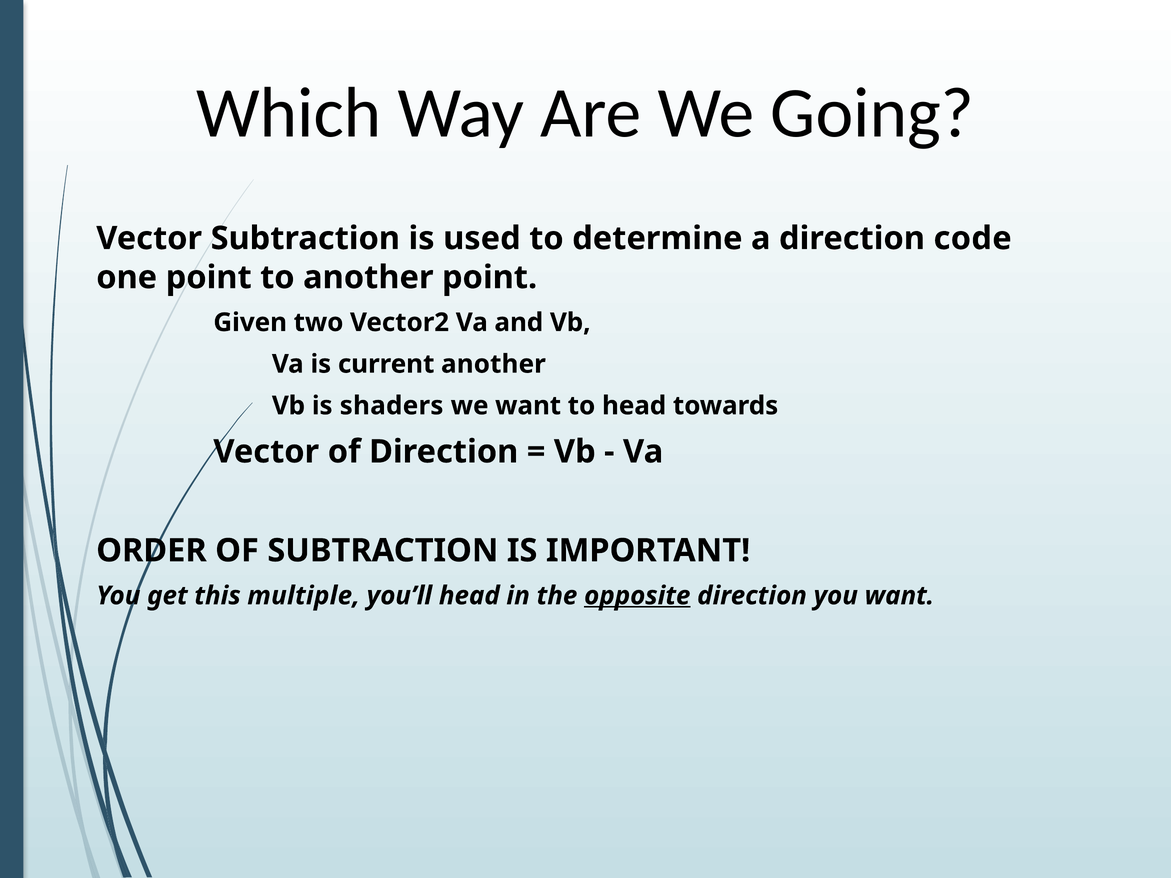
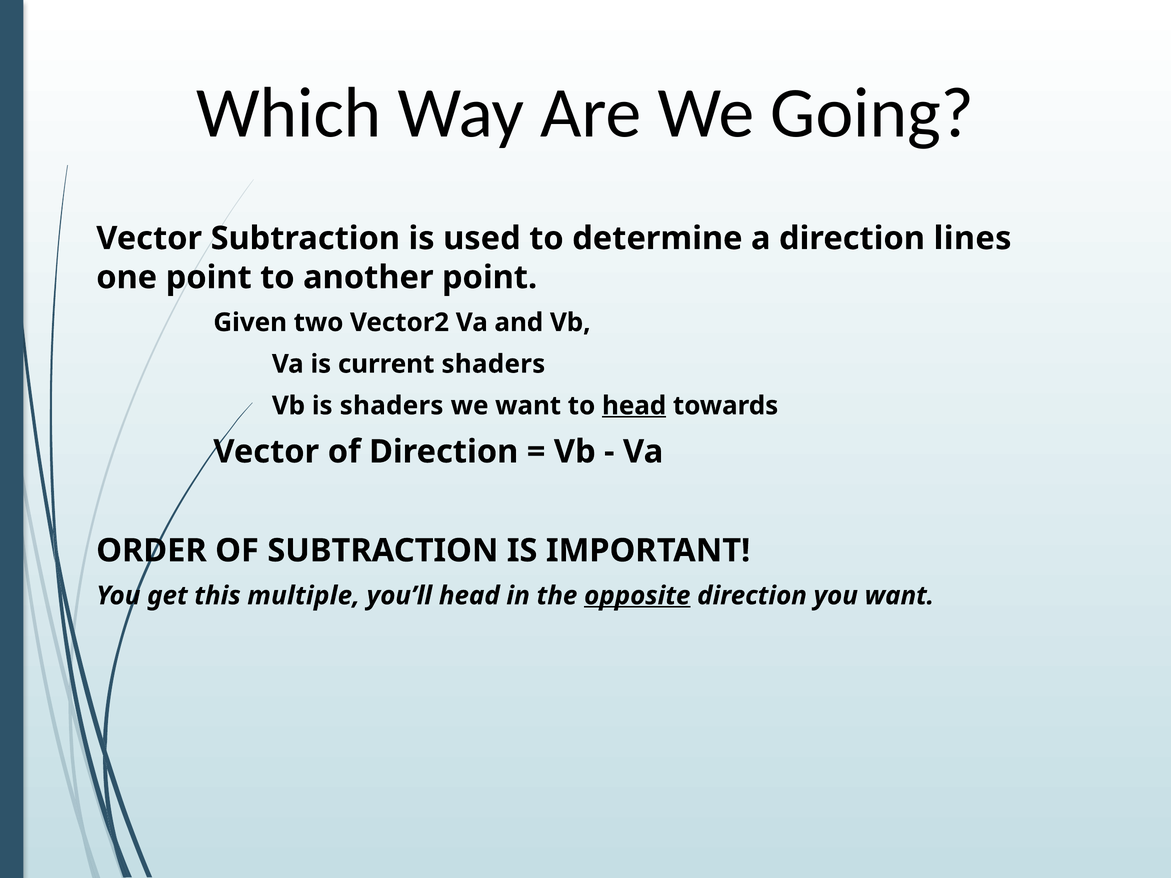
code: code -> lines (973, 238)
current another: another -> shaders (493, 364)
head underline: none -> present (634, 406)
